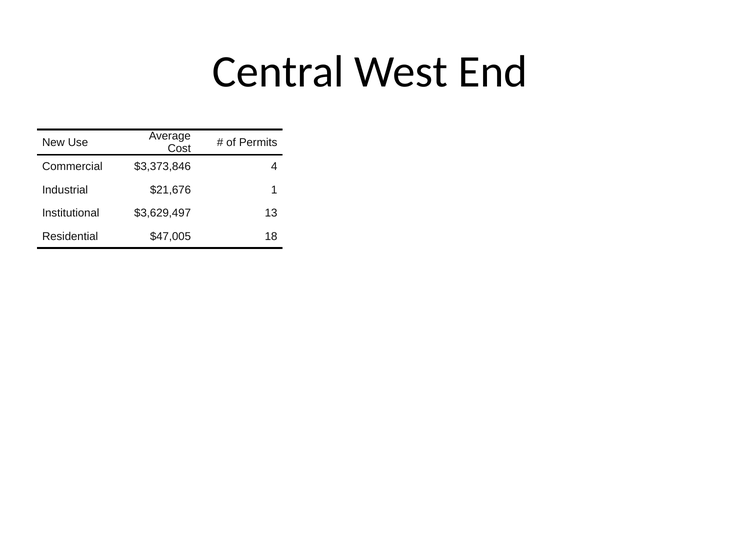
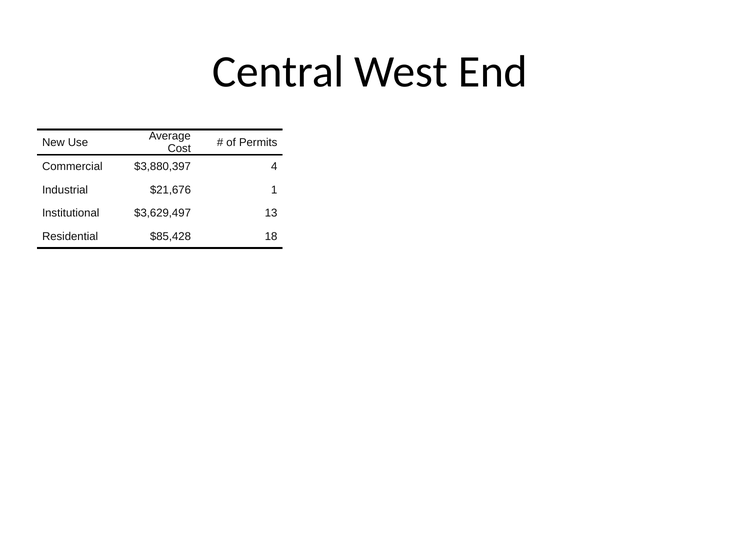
$3,373,846: $3,373,846 -> $3,880,397 (163, 167)
$47,005: $47,005 -> $85,428 (170, 236)
